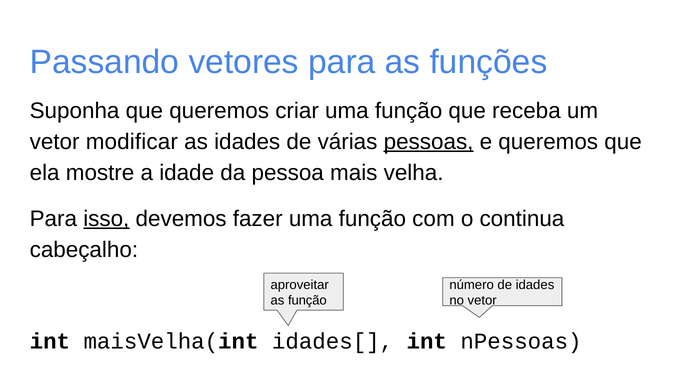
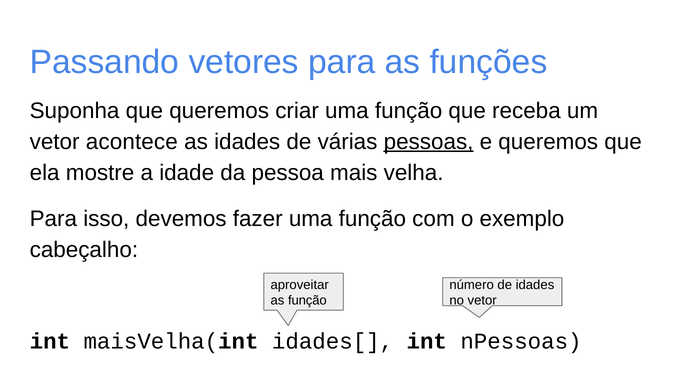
modificar: modificar -> acontece (132, 142)
isso underline: present -> none (106, 218)
continua: continua -> exemplo (522, 218)
